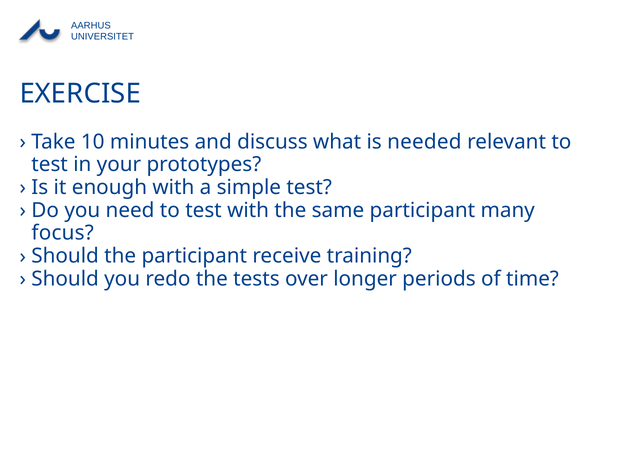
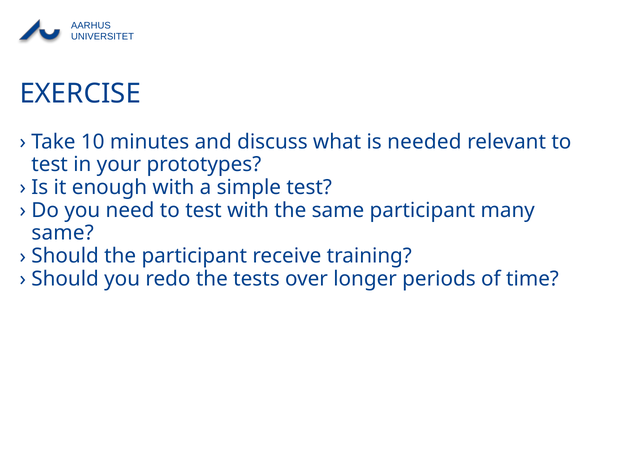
focus: focus -> same (63, 233)
